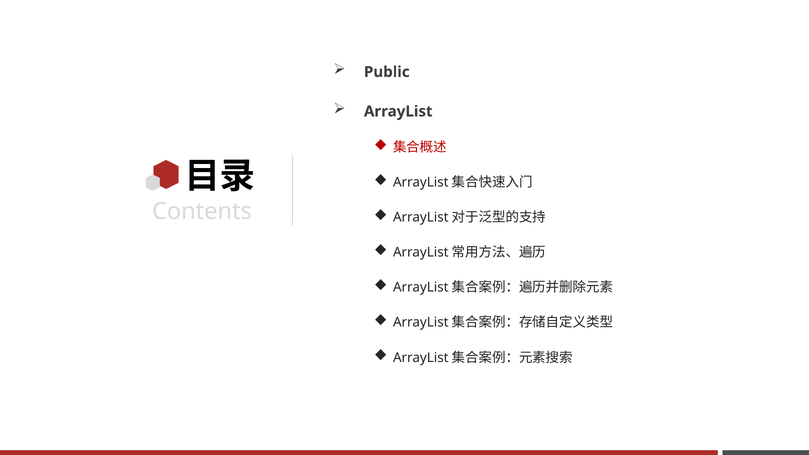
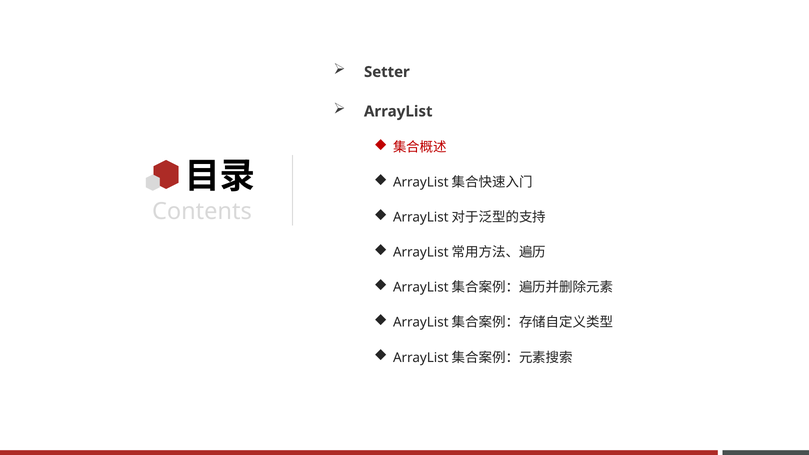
Public: Public -> Setter (387, 72)
